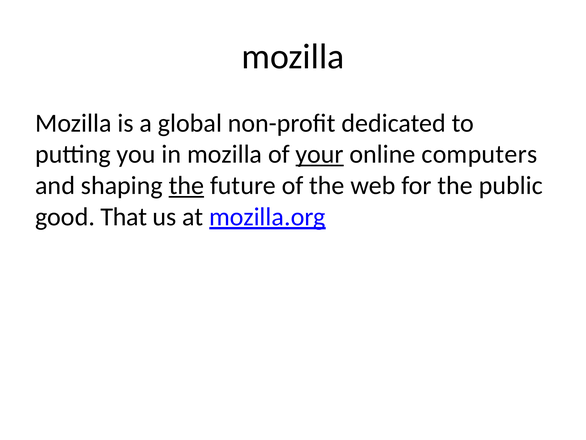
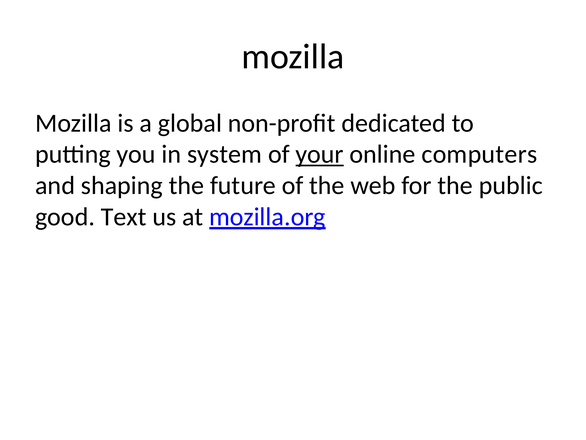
in mozilla: mozilla -> system (225, 154)
the underline: present -> none (186, 185)
That: That -> Text (124, 217)
